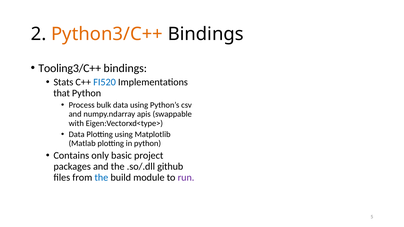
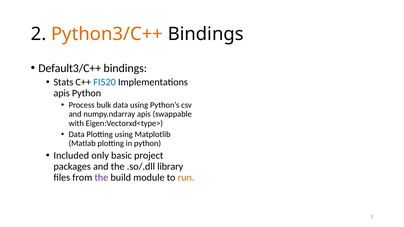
Tooling3/C++: Tooling3/C++ -> Default3/C++ (70, 68)
that: that -> apis (62, 93)
Contains: Contains -> Included (71, 156)
github: github -> library (170, 167)
the colour: blue -> purple (101, 178)
run colour: purple -> orange (186, 178)
